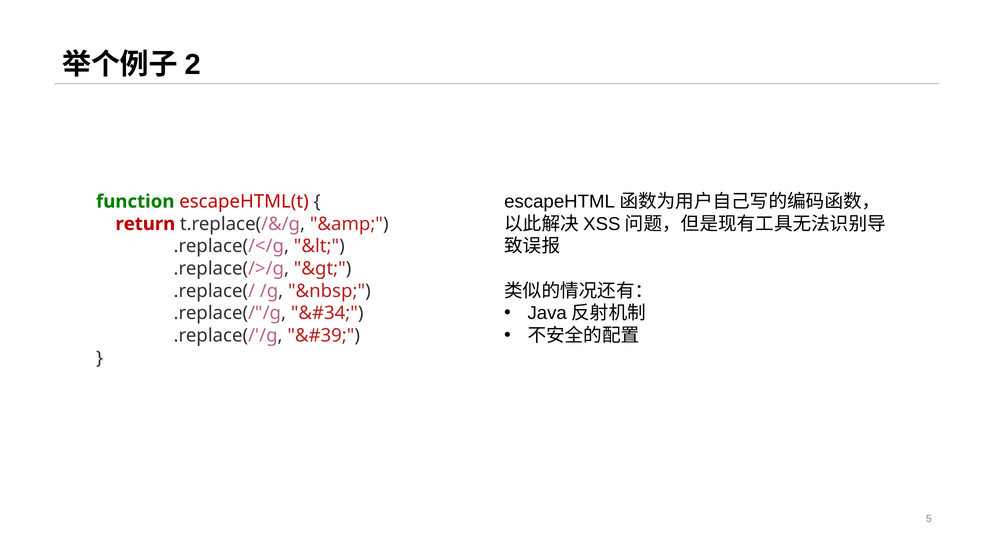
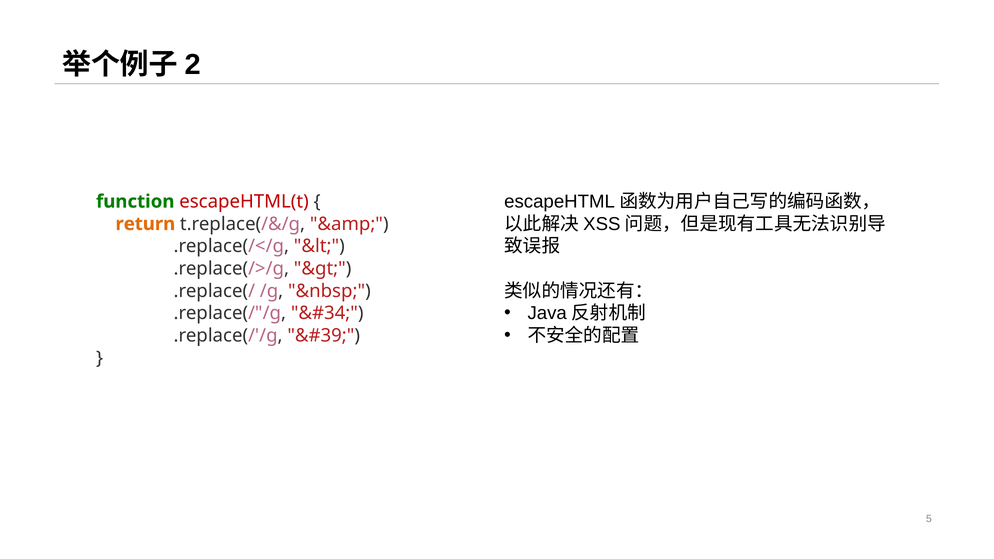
return colour: red -> orange (145, 224)
